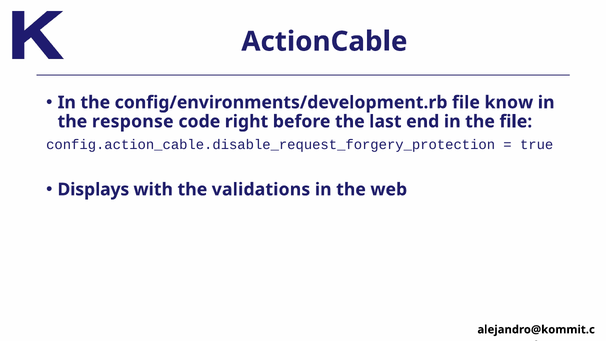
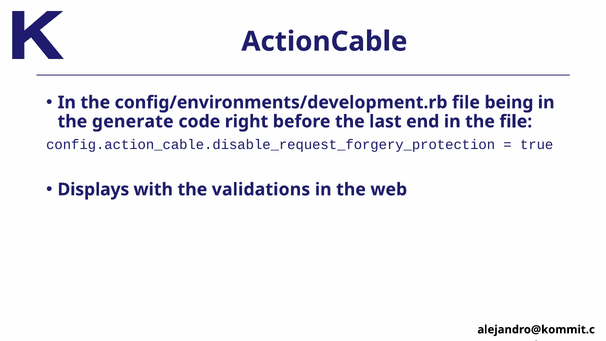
know: know -> being (509, 102)
response: response -> generate (133, 121)
